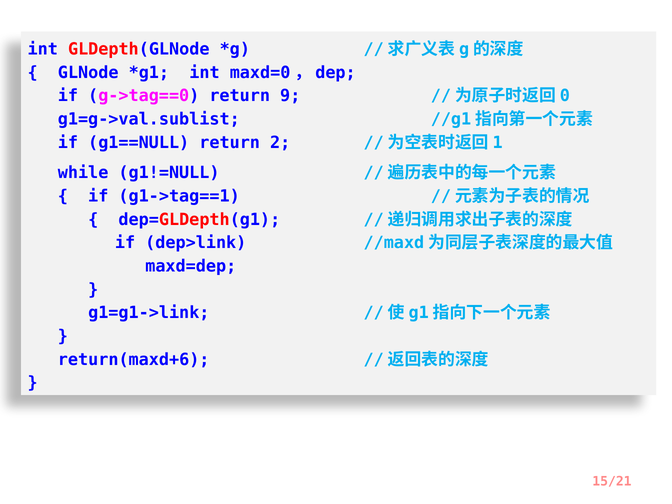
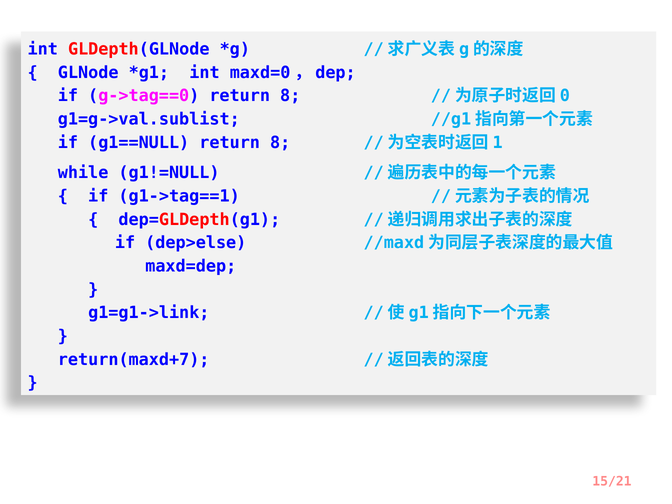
g->tag==0 return 9: 9 -> 8 (290, 96)
g1==NULL return 2: 2 -> 8 (280, 143)
dep>link: dep>link -> dep>else (196, 243)
return(maxd+6: return(maxd+6 -> return(maxd+7 (134, 360)
